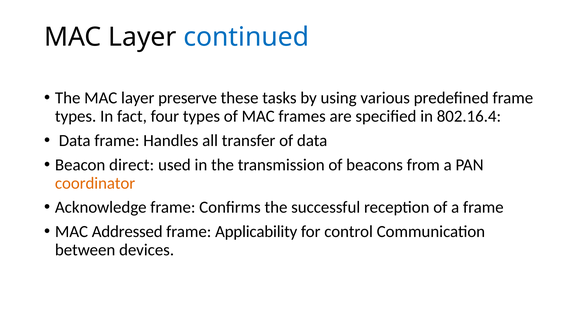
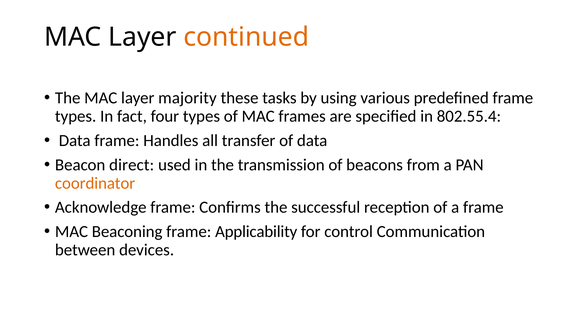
continued colour: blue -> orange (246, 37)
preserve: preserve -> majority (187, 98)
802.16.4: 802.16.4 -> 802.55.4 (469, 116)
Addressed: Addressed -> Beaconing (127, 231)
